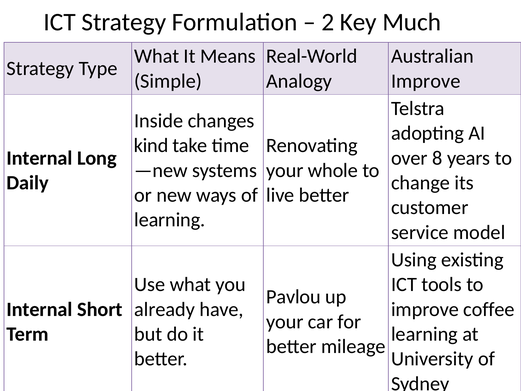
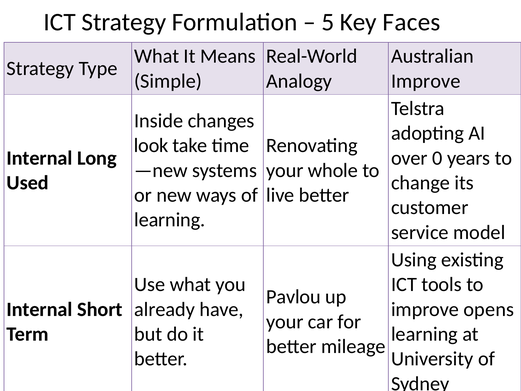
2: 2 -> 5 (328, 22)
Much: Much -> Faces (411, 22)
kind: kind -> look (151, 146)
8: 8 -> 0 (437, 158)
Daily: Daily -> Used (28, 183)
coffee: coffee -> opens (489, 309)
